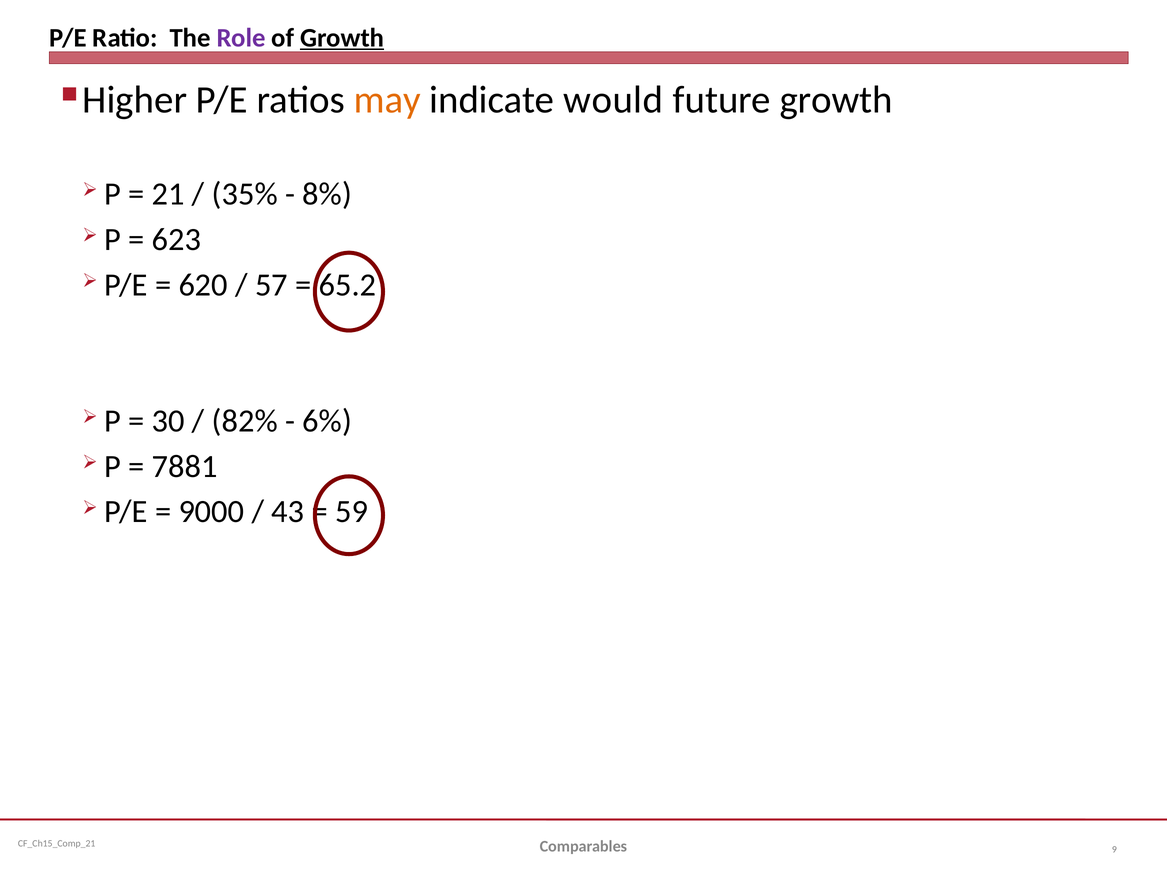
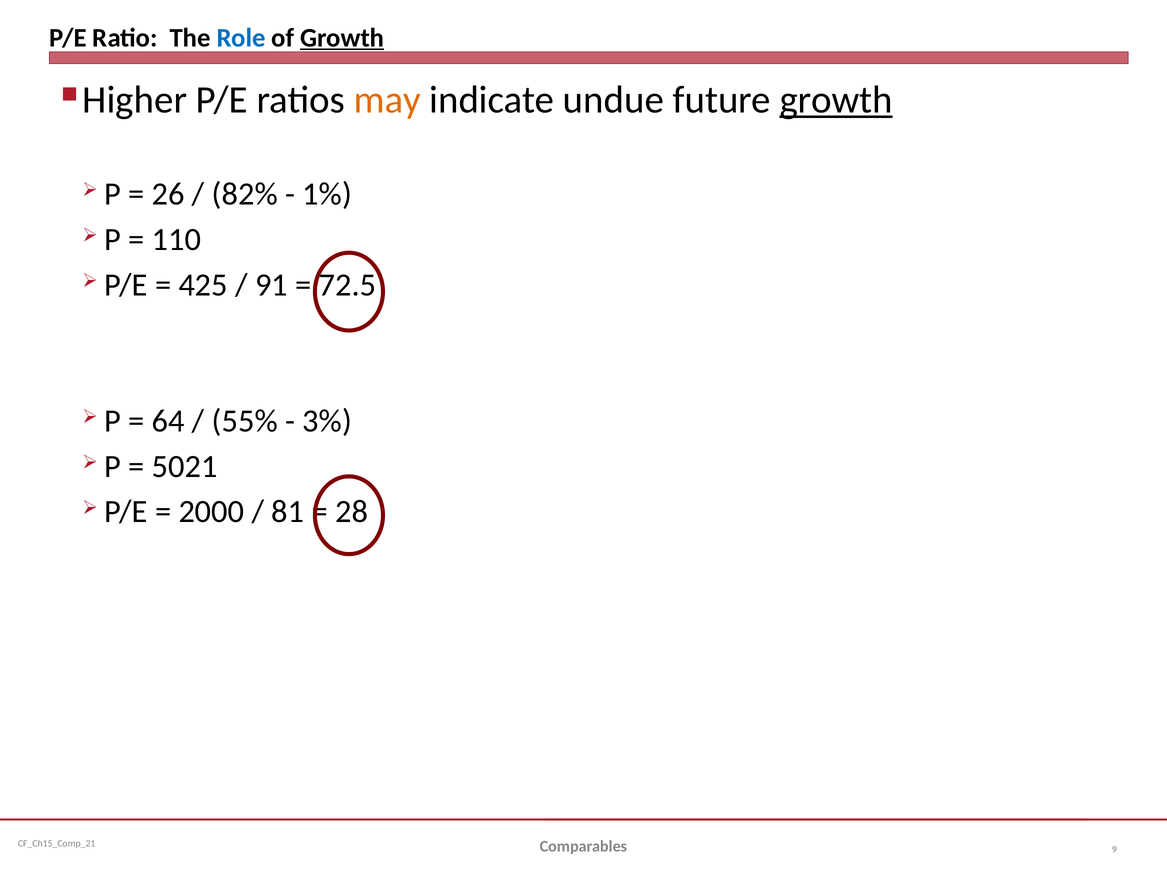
Role colour: purple -> blue (241, 38)
would: would -> undue (613, 100)
growth underline: none -> present (836, 100)
21: 21 -> 26 (168, 194)
35%: 35% -> 82% (245, 194)
8%: 8% -> 1% (327, 194)
623: 623 -> 110 (176, 240)
620: 620 -> 425 (203, 285)
57: 57 -> 91 (272, 285)
65.2: 65.2 -> 72.5 (348, 285)
30: 30 -> 64 (168, 421)
82%: 82% -> 55% (245, 421)
6%: 6% -> 3% (327, 421)
7881: 7881 -> 5021 (185, 466)
9000: 9000 -> 2000 (211, 512)
43: 43 -> 81 (288, 512)
59: 59 -> 28 (352, 512)
